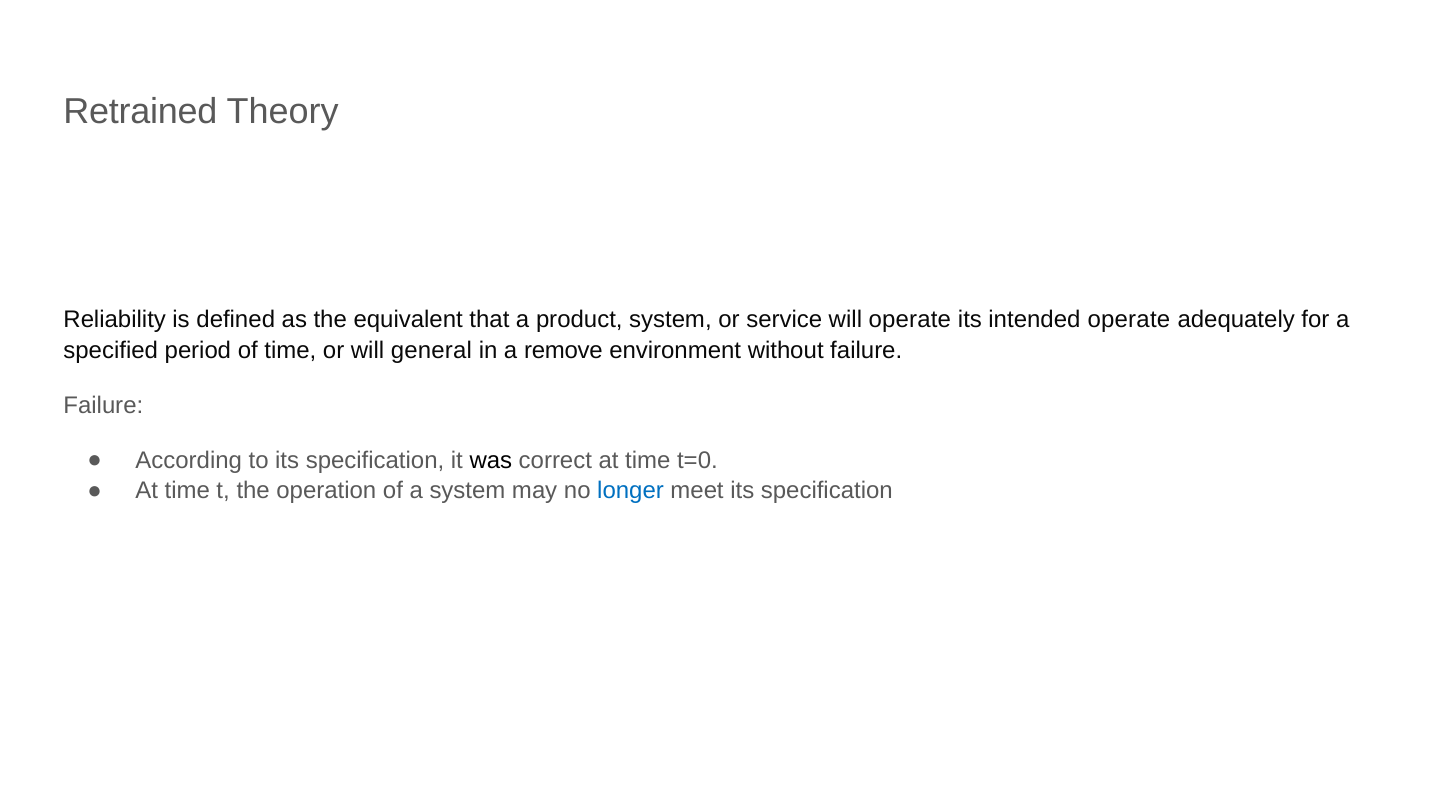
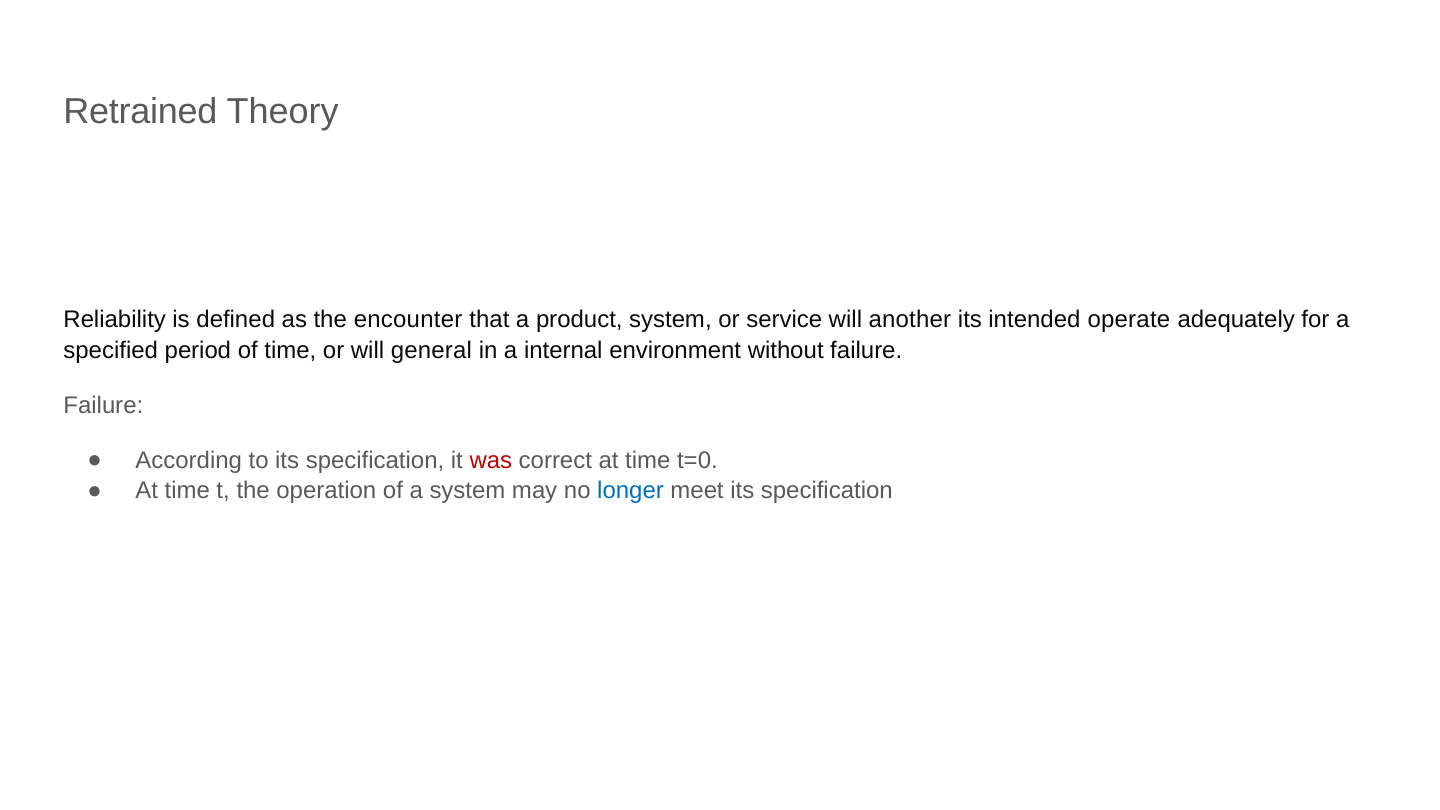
equivalent: equivalent -> encounter (408, 320)
will operate: operate -> another (910, 320)
remove: remove -> internal (563, 350)
was colour: black -> red (491, 460)
